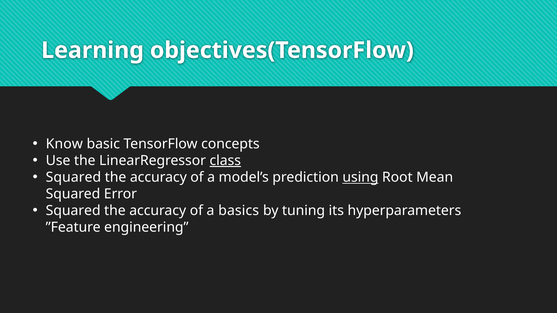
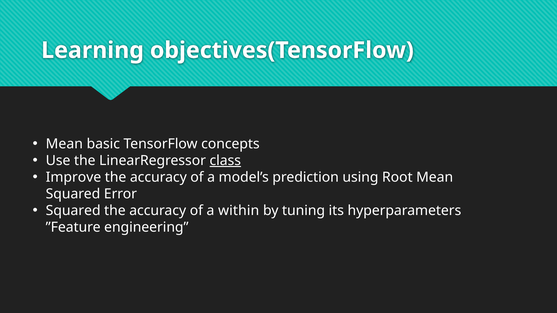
Know: Know -> Mean (64, 144)
Squared: Squared -> Improve (73, 177)
using underline: present -> none (360, 177)
basics: basics -> within (239, 211)
